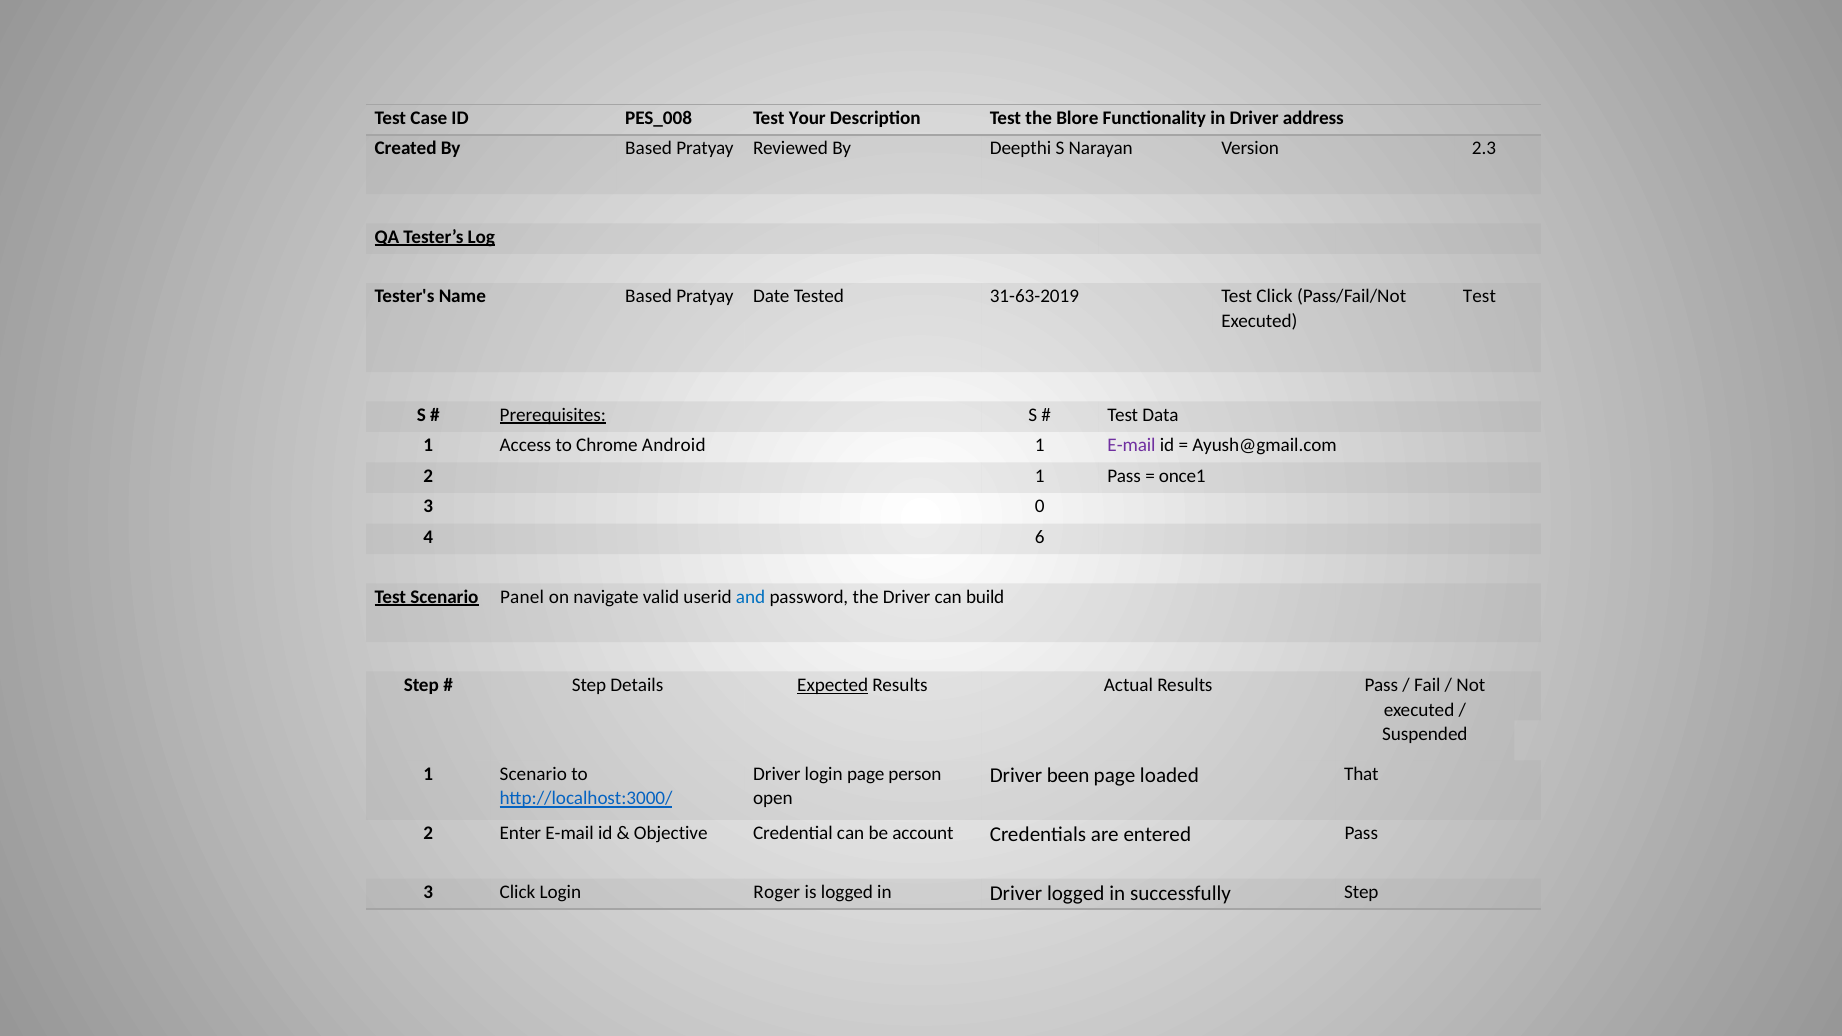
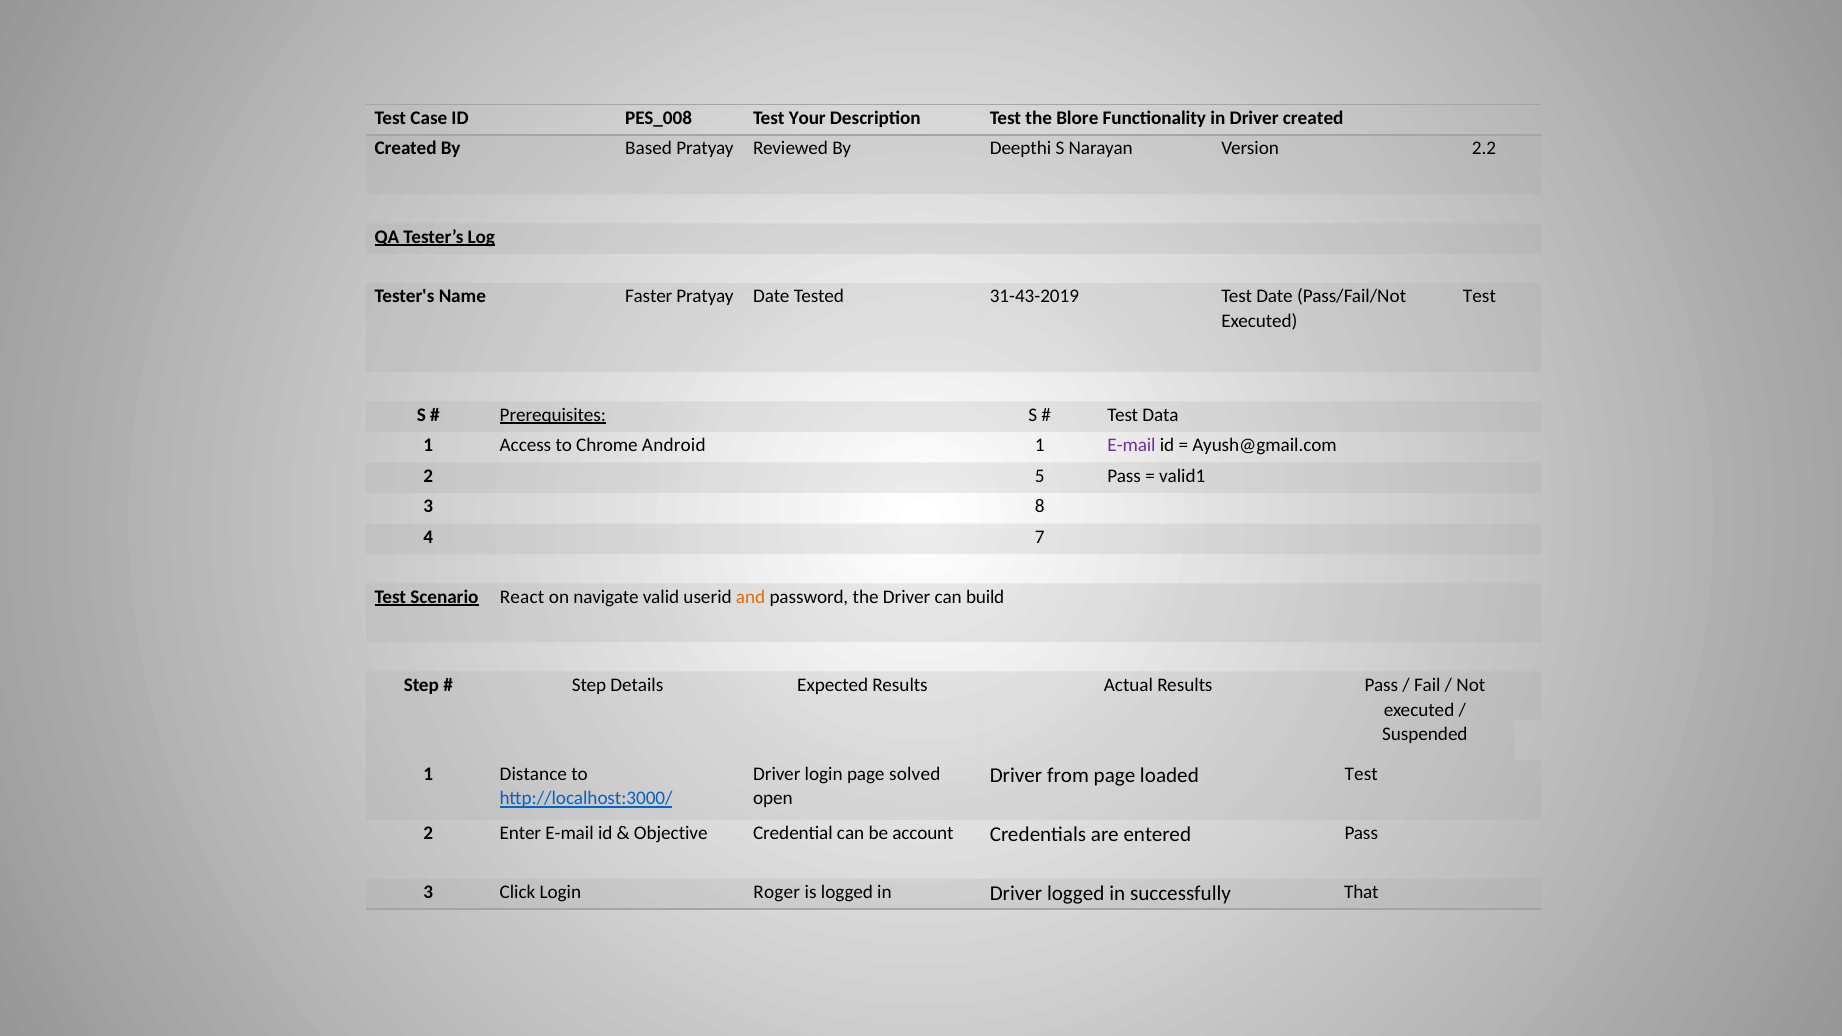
Driver address: address -> created (1313, 118)
2.3: 2.3 -> 2.2 (1484, 149)
Name Based: Based -> Faster (649, 297)
31-63-2019: 31-63-2019 -> 31-43-2019 (1034, 297)
Test Click: Click -> Date (1275, 297)
2 1: 1 -> 5 (1040, 476)
once1: once1 -> valid1 (1182, 476)
0: 0 -> 8 (1040, 507)
6: 6 -> 7 (1040, 537)
Panel: Panel -> React (522, 597)
and colour: blue -> orange (751, 597)
Expected underline: present -> none (833, 685)
1 Scenario: Scenario -> Distance (533, 774)
person: person -> solved (915, 774)
been: been -> from (1068, 776)
loaded That: That -> Test (1361, 774)
successfully Step: Step -> That (1361, 892)
